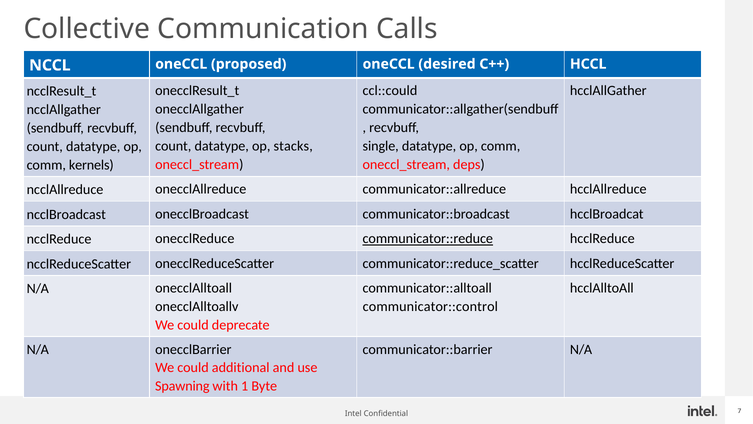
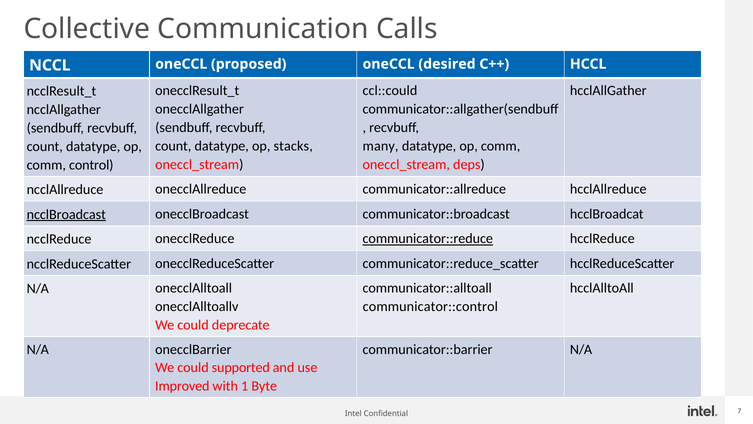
single: single -> many (381, 146)
kernels: kernels -> control (91, 165)
ncclBroadcast underline: none -> present (66, 214)
additional: additional -> supported (241, 367)
Spawning: Spawning -> Improved (182, 386)
